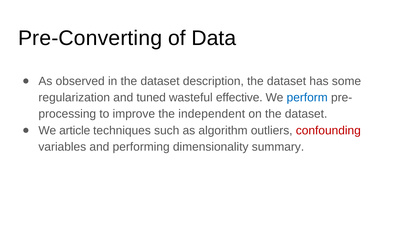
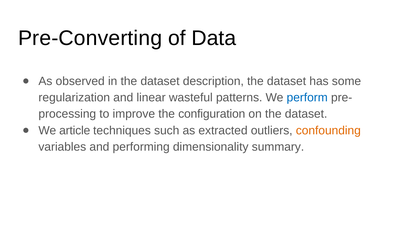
tuned: tuned -> linear (151, 98)
effective: effective -> patterns (239, 98)
independent: independent -> configuration (212, 114)
algorithm: algorithm -> extracted (223, 130)
confounding colour: red -> orange (328, 130)
